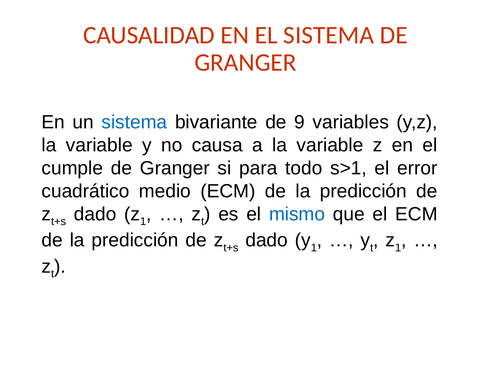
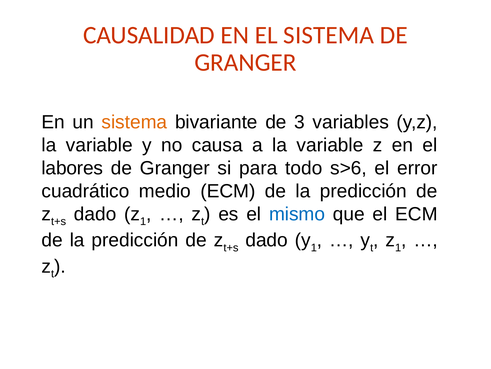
sistema colour: blue -> orange (134, 122)
9: 9 -> 3 (300, 122)
cumple: cumple -> labores (72, 168)
s>1: s>1 -> s>6 (348, 168)
